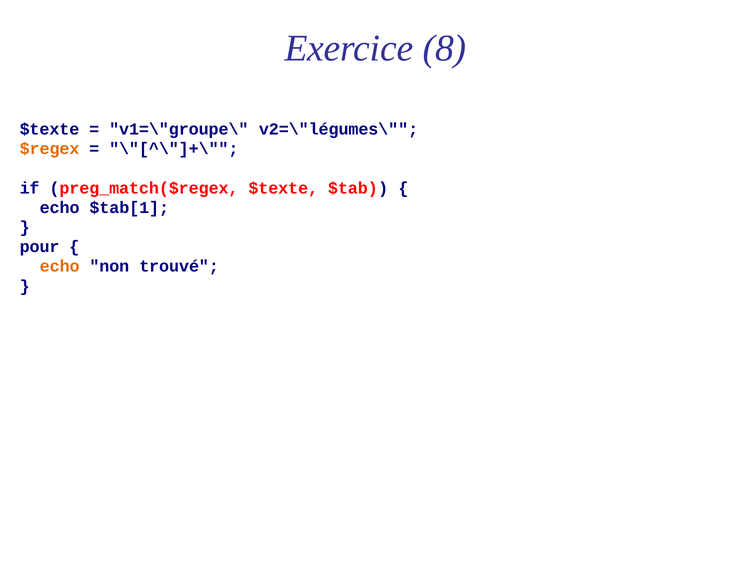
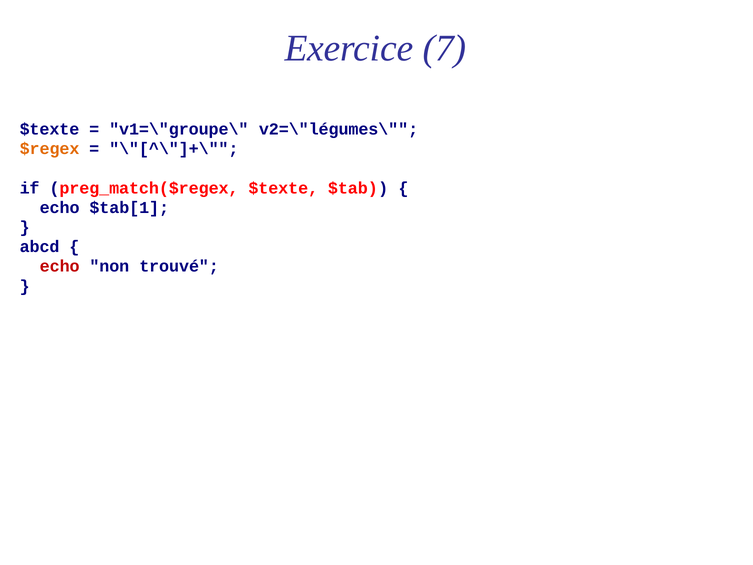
8: 8 -> 7 (445, 48)
pour: pour -> abcd (40, 247)
echo colour: orange -> red (60, 266)
